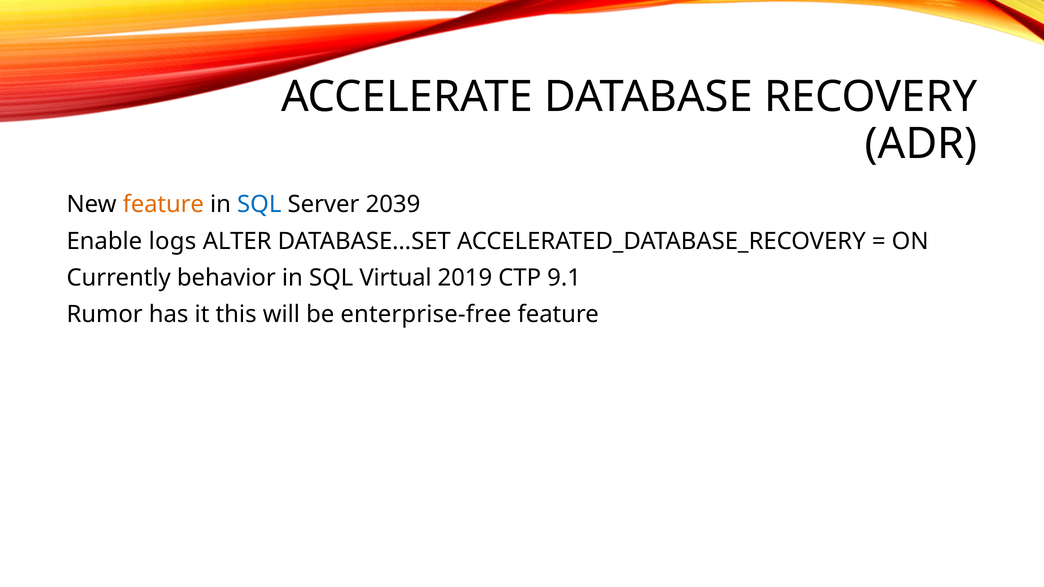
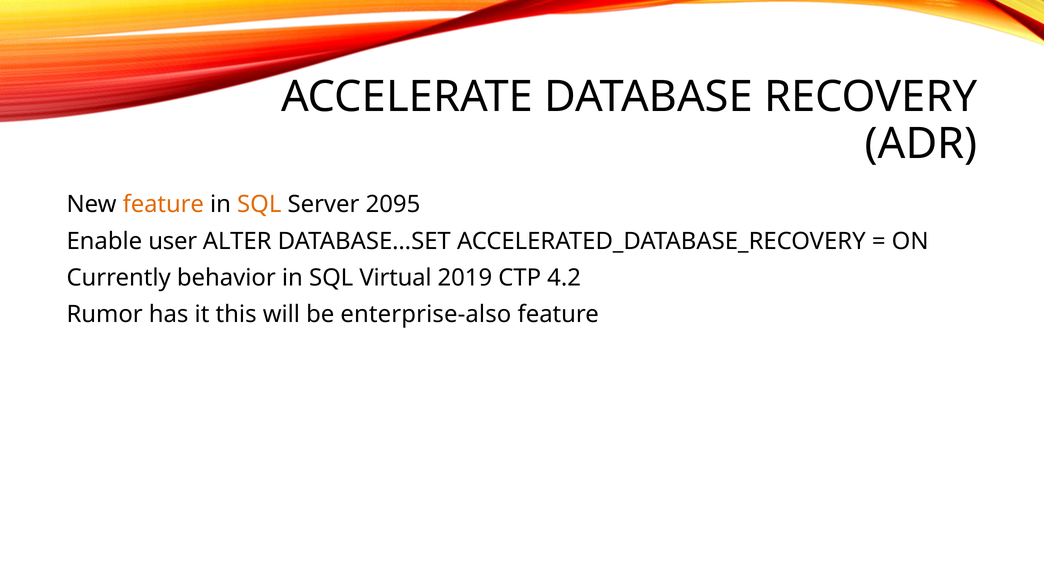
SQL colour: blue -> orange (259, 205)
2039: 2039 -> 2095 (393, 205)
logs: logs -> user (173, 241)
9.1: 9.1 -> 4.2 (564, 278)
enterprise-free: enterprise-free -> enterprise-also (426, 315)
